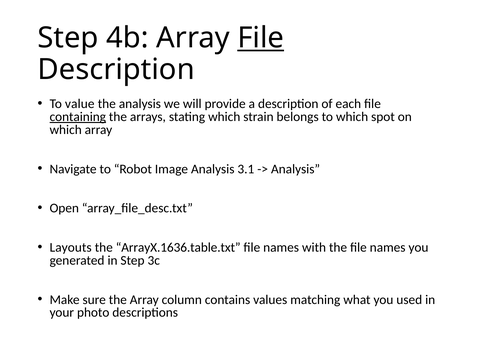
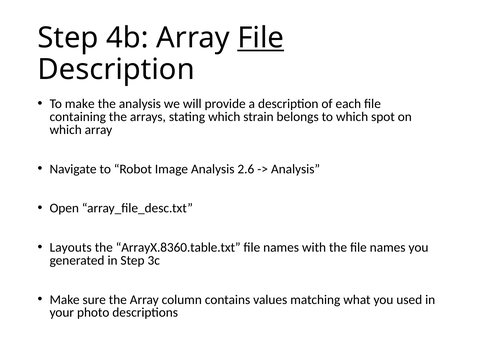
To value: value -> make (80, 104)
containing underline: present -> none (78, 117)
3.1: 3.1 -> 2.6 (246, 169)
ArrayX.1636.table.txt: ArrayX.1636.table.txt -> ArrayX.8360.table.txt (178, 247)
